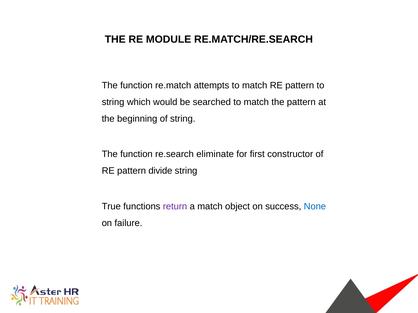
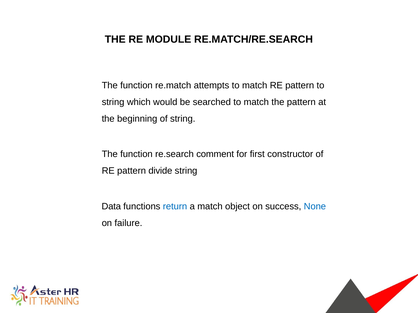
eliminate: eliminate -> comment (215, 154)
True: True -> Data (111, 207)
return colour: purple -> blue (175, 207)
